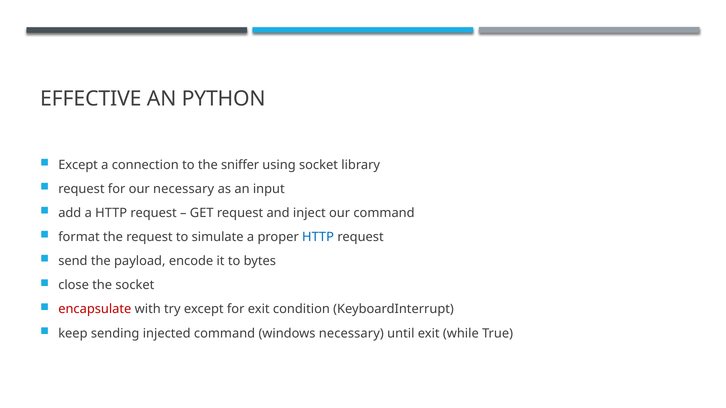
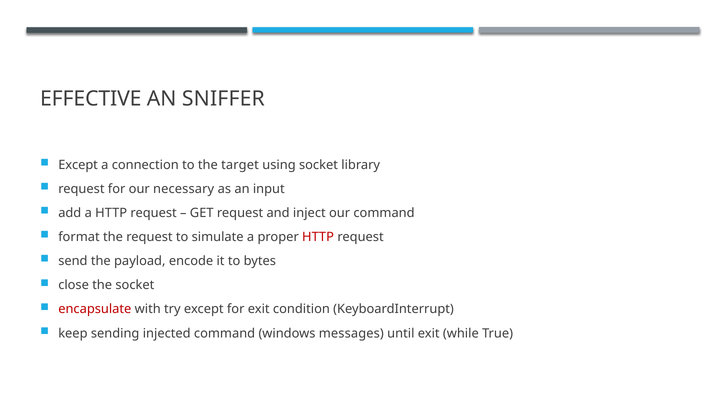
PYTHON: PYTHON -> SNIFFER (223, 99)
sniffer: sniffer -> target (240, 165)
HTTP colour: blue -> red (318, 237)
windows necessary: necessary -> messages (351, 334)
